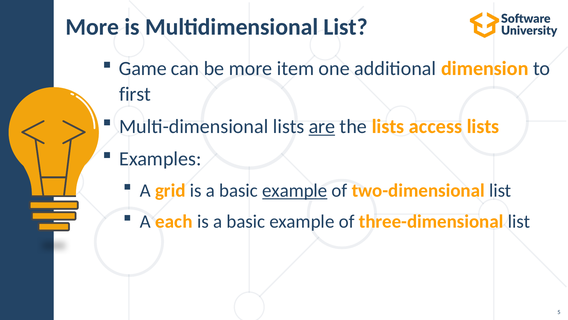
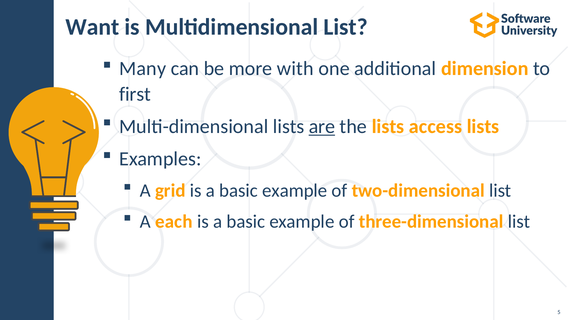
More: More -> Want (92, 27)
Game: Game -> Many (143, 69)
item: item -> with (295, 69)
example underline: present -> none (295, 190)
